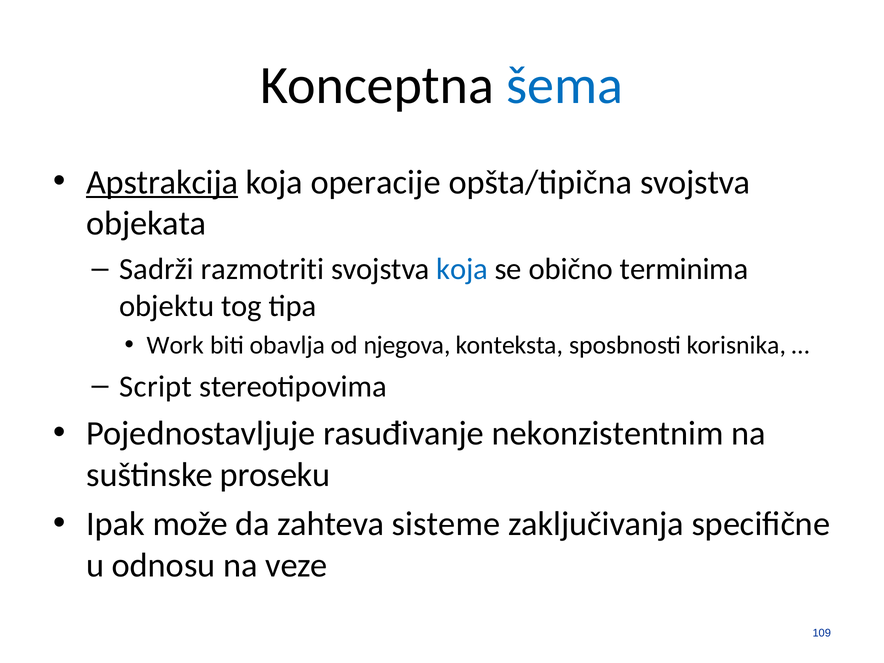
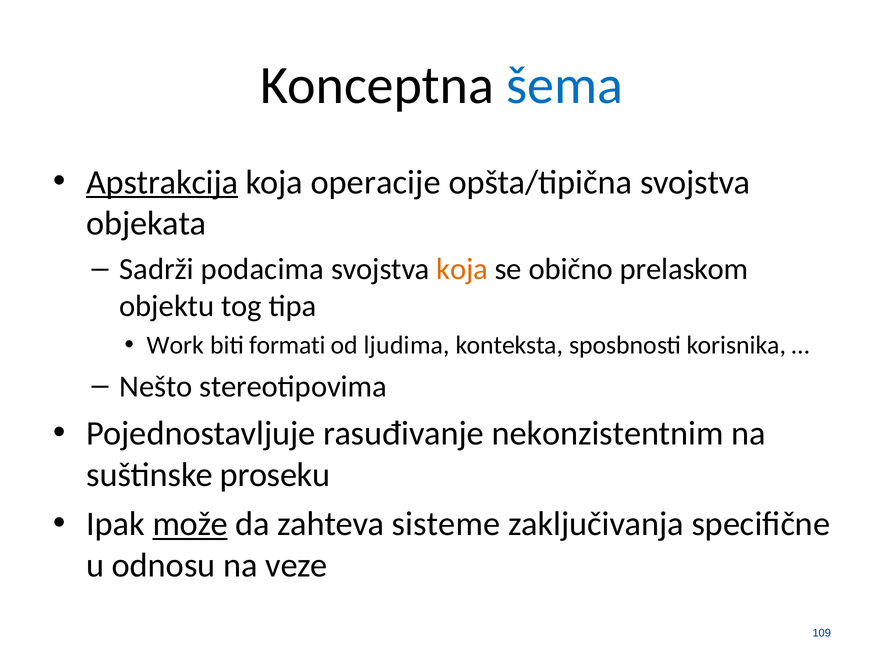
razmotriti: razmotriti -> podacima (262, 269)
koja colour: blue -> orange (462, 269)
terminima: terminima -> prelaskom (684, 269)
obavlja: obavlja -> formati (288, 345)
njegova: njegova -> ljudima (407, 345)
Script: Script -> Nešto (156, 386)
može underline: none -> present (190, 524)
